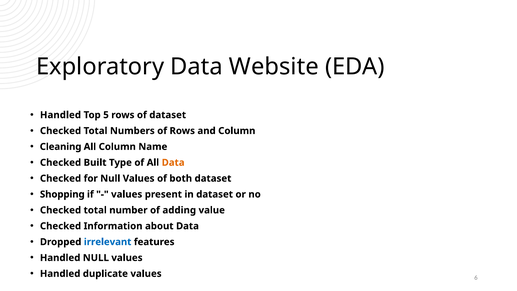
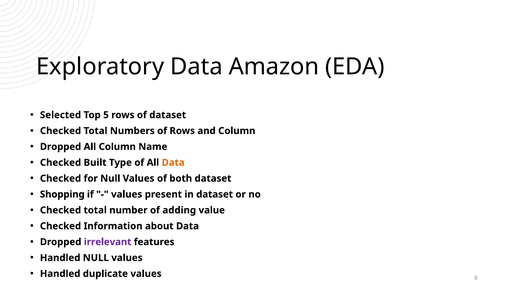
Website: Website -> Amazon (274, 67)
Handled: Handled -> Selected (61, 115)
Cleaning: Cleaning -> Dropped (61, 147)
irrelevant colour: blue -> purple (108, 242)
